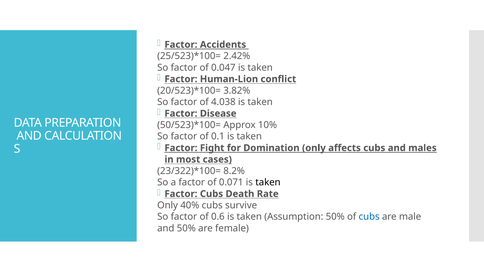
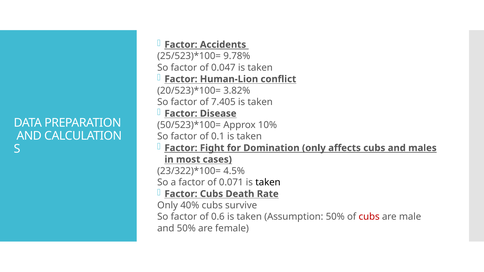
2.42%: 2.42% -> 9.78% (237, 56)
4.038: 4.038 -> 7.405 (223, 102)
8.2%: 8.2% -> 4.5% (234, 171)
cubs colour: blue -> red (369, 217)
